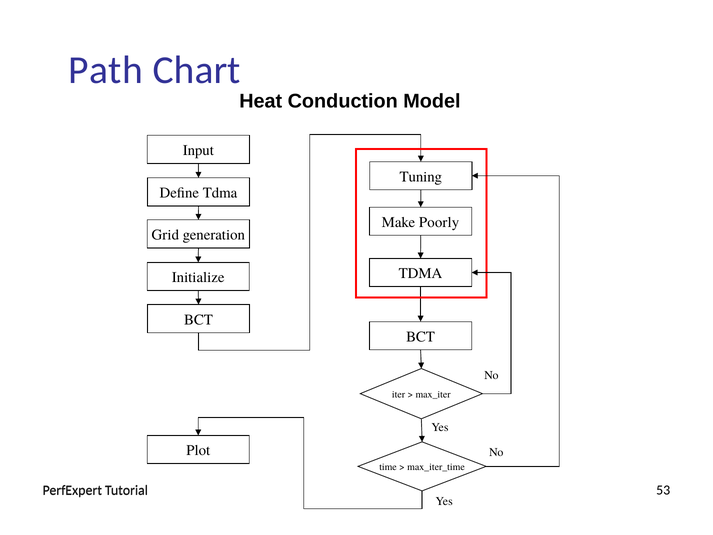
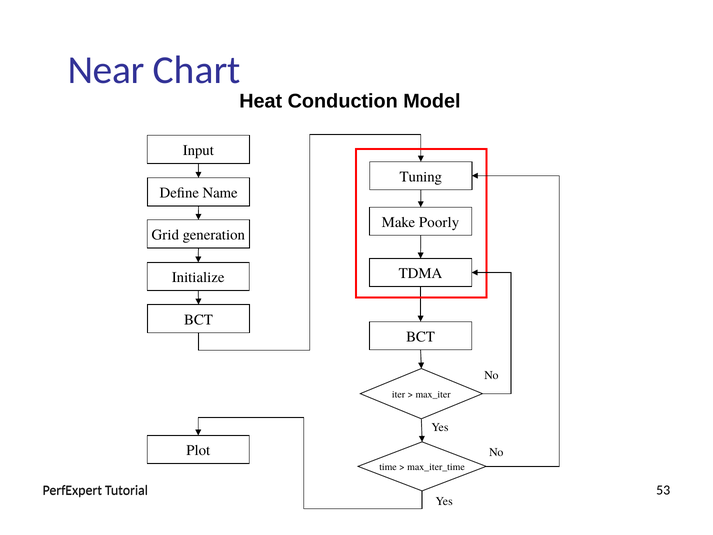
Path: Path -> Near (106, 70)
Define Tdma: Tdma -> Name (220, 193)
